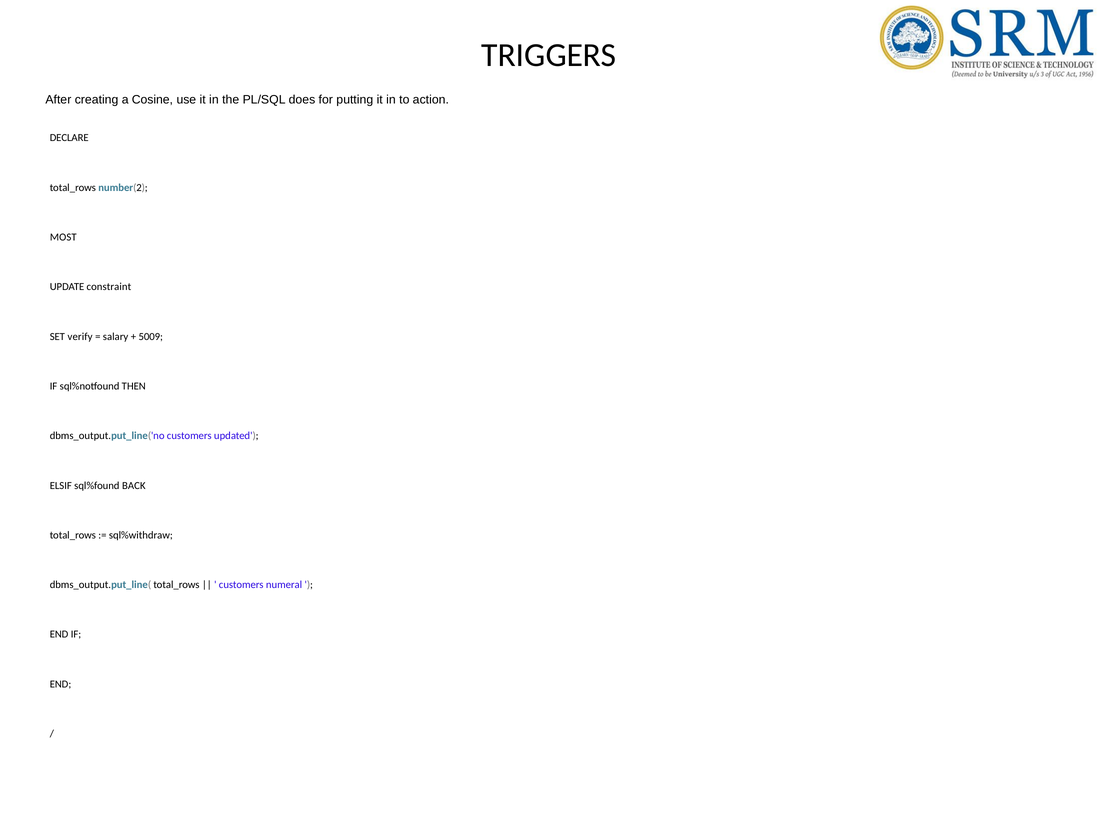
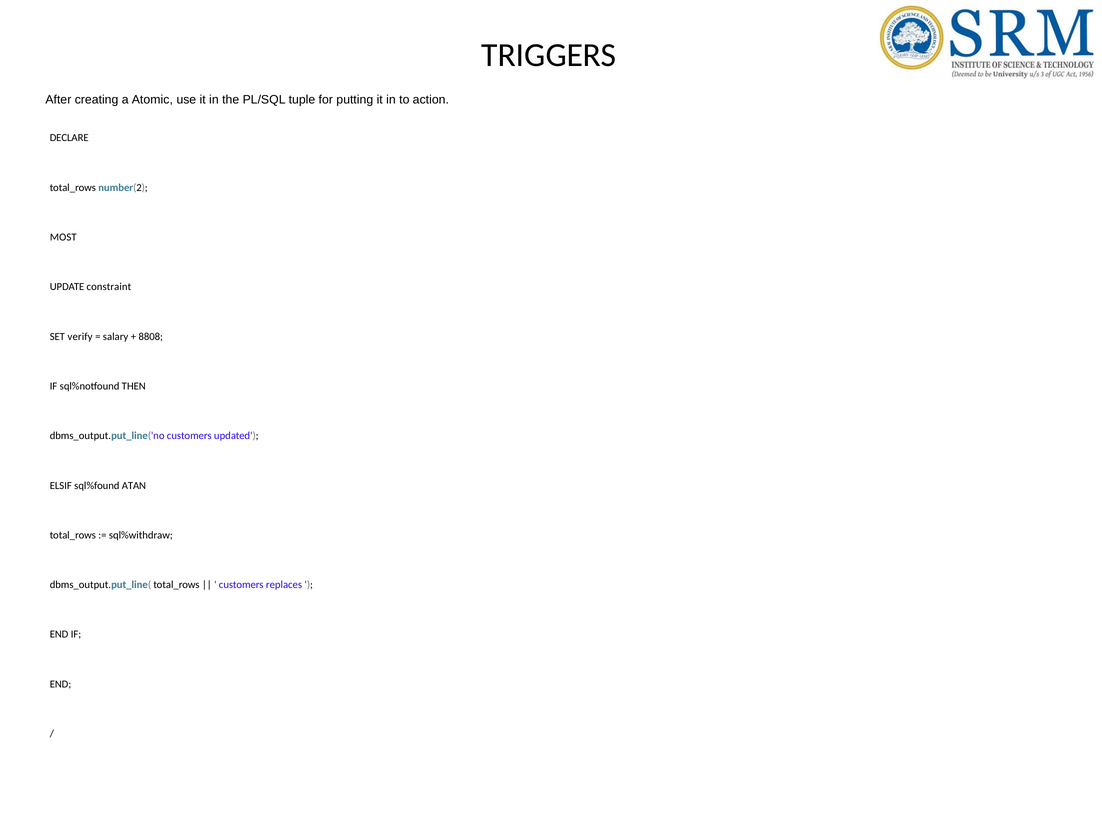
Cosine: Cosine -> Atomic (152, 100)
does: does -> tuple (302, 100)
5009: 5009 -> 8808 (151, 337)
BACK: BACK -> ATAN (134, 486)
numeral: numeral -> replaces (284, 585)
